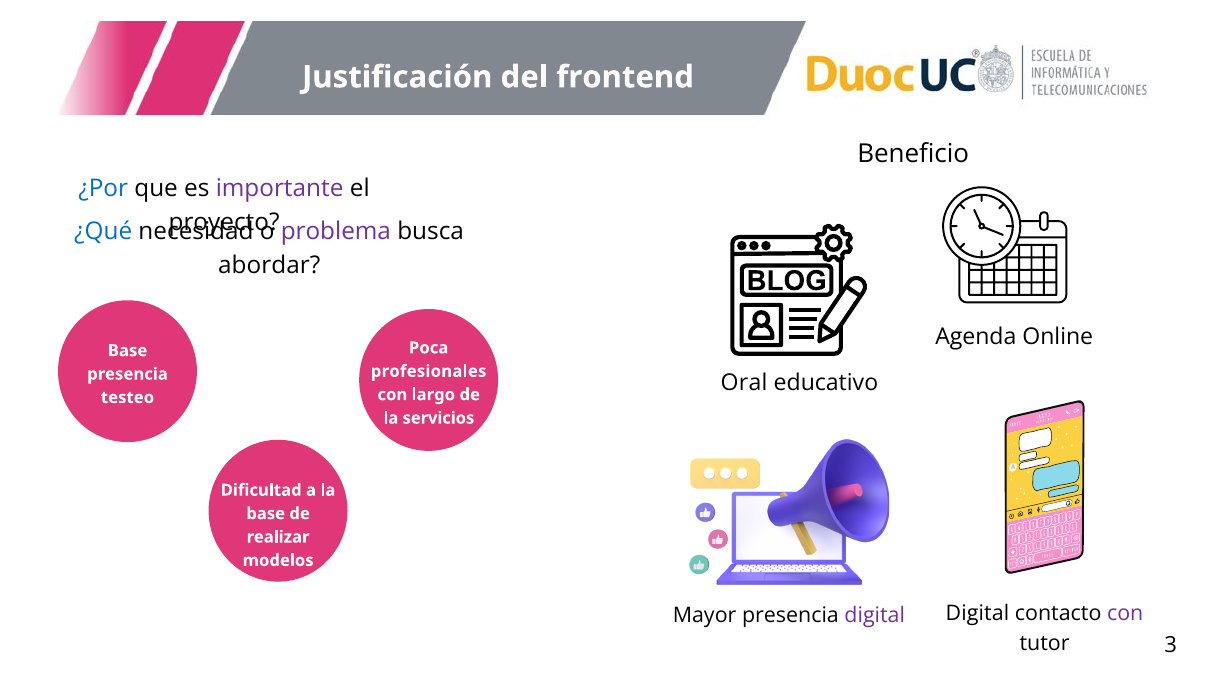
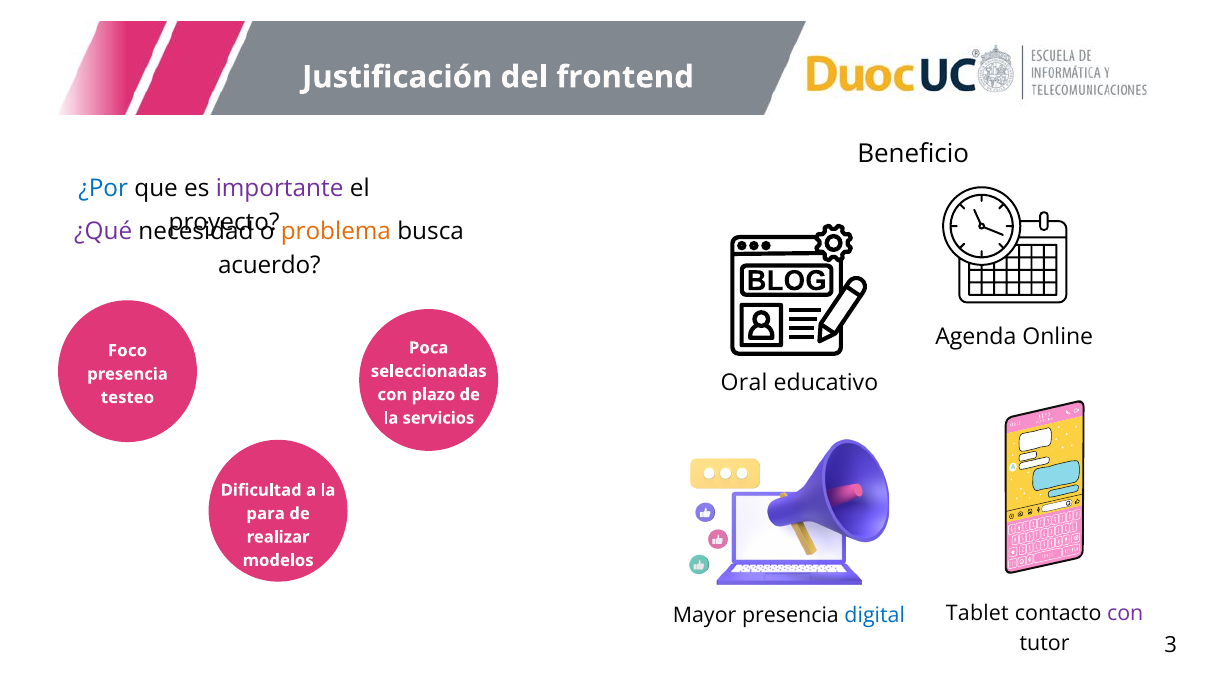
¿Qué colour: blue -> purple (103, 232)
problema colour: purple -> orange (336, 232)
abordar: abordar -> acuerdo (269, 266)
Base: Base -> Foco (127, 351)
profesionales: profesionales -> seleccionadas (429, 371)
largo: largo -> plazo (433, 395)
base: base -> para (266, 514)
Digital: Digital -> Tablet (977, 614)
digital colour: purple -> blue (875, 616)
